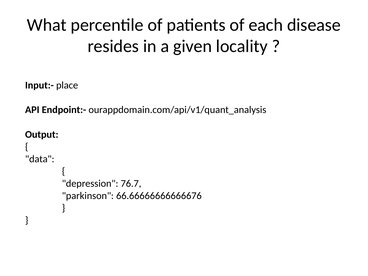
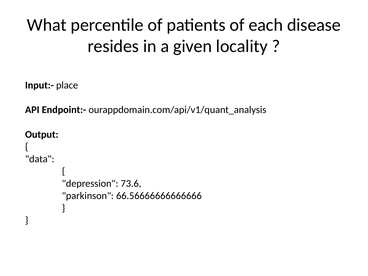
76.7: 76.7 -> 73.6 (131, 183)
66.66666666666676: 66.66666666666676 -> 66.56666666666666 (159, 196)
